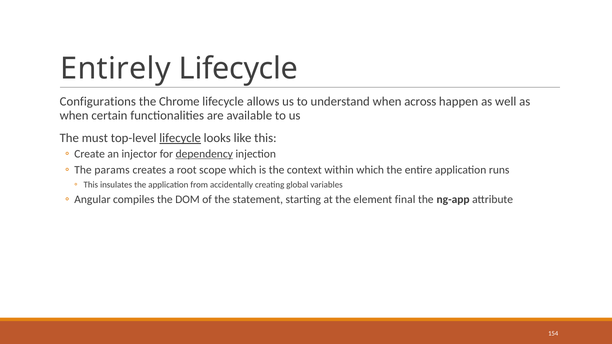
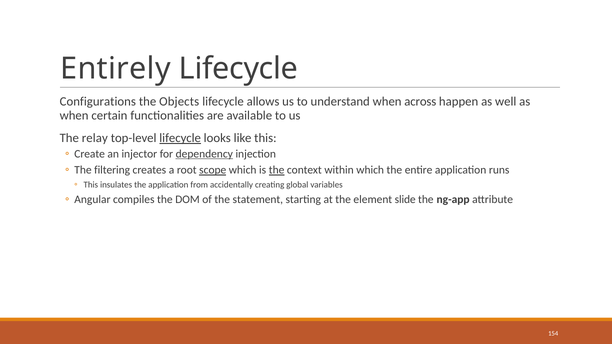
Chrome: Chrome -> Objects (179, 102)
must: must -> relay (95, 138)
params: params -> filtering (112, 170)
scope underline: none -> present (213, 170)
the underline: none -> present (277, 170)
final: final -> slide (405, 200)
